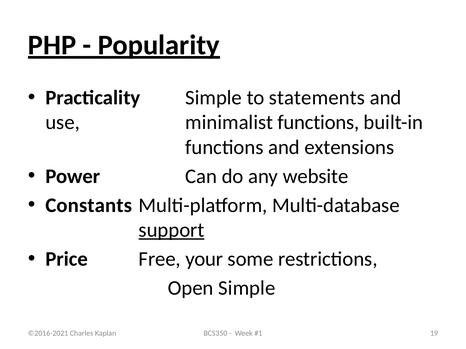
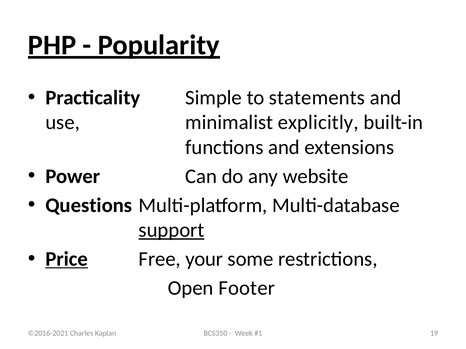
minimalist functions: functions -> explicitly (318, 123)
Constants: Constants -> Questions (89, 205)
Price underline: none -> present (67, 259)
Open Simple: Simple -> Footer (247, 288)
